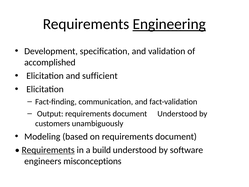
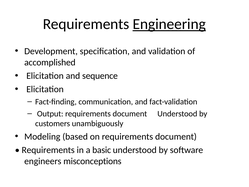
sufficient: sufficient -> sequence (100, 76)
Requirements underline: present -> none (48, 150)
build: build -> basic (102, 150)
